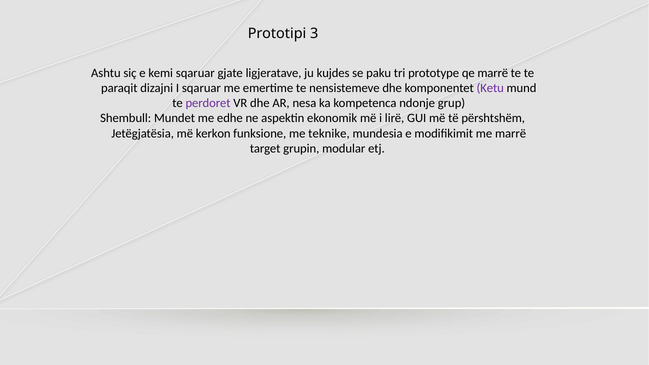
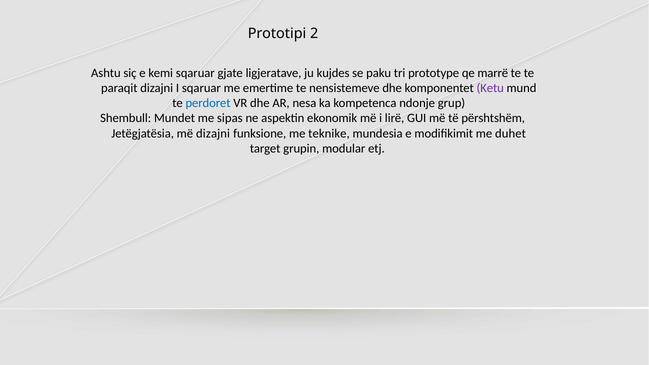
3: 3 -> 2 (314, 34)
perdoret colour: purple -> blue (208, 103)
edhe: edhe -> sipas (230, 118)
më kerkon: kerkon -> dizajni (213, 133)
me marrë: marrë -> duhet (510, 133)
